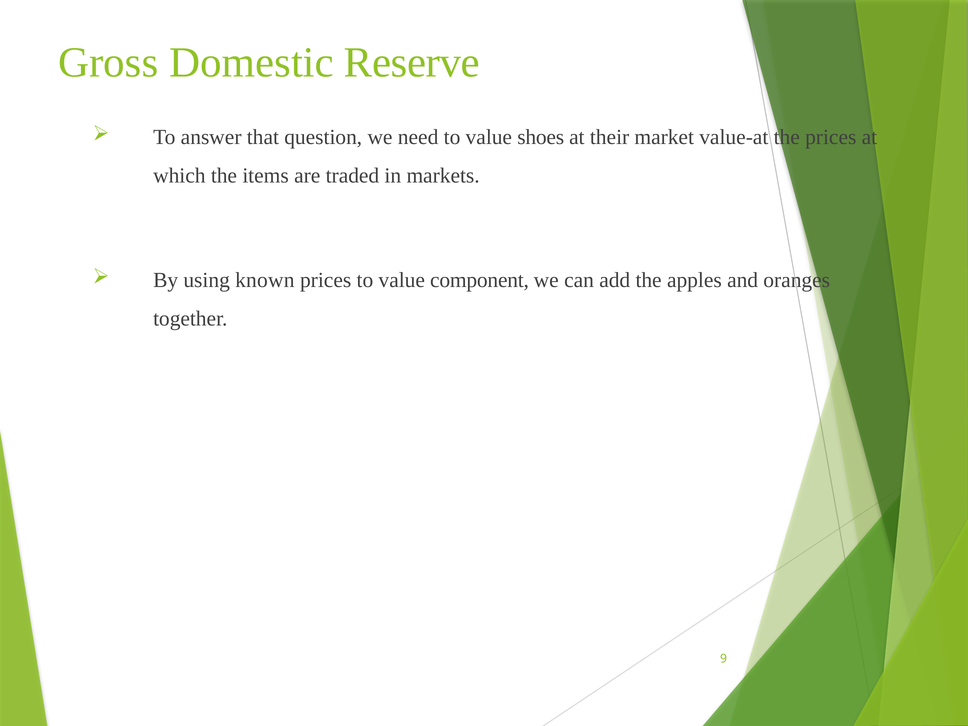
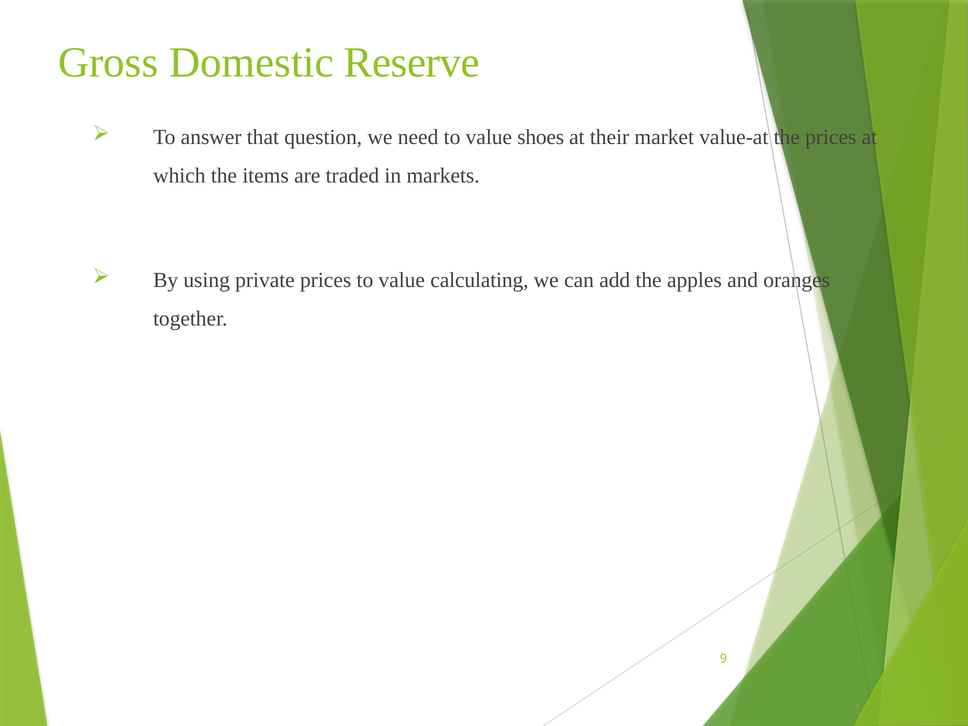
known: known -> private (265, 280)
component: component -> calculating (479, 280)
